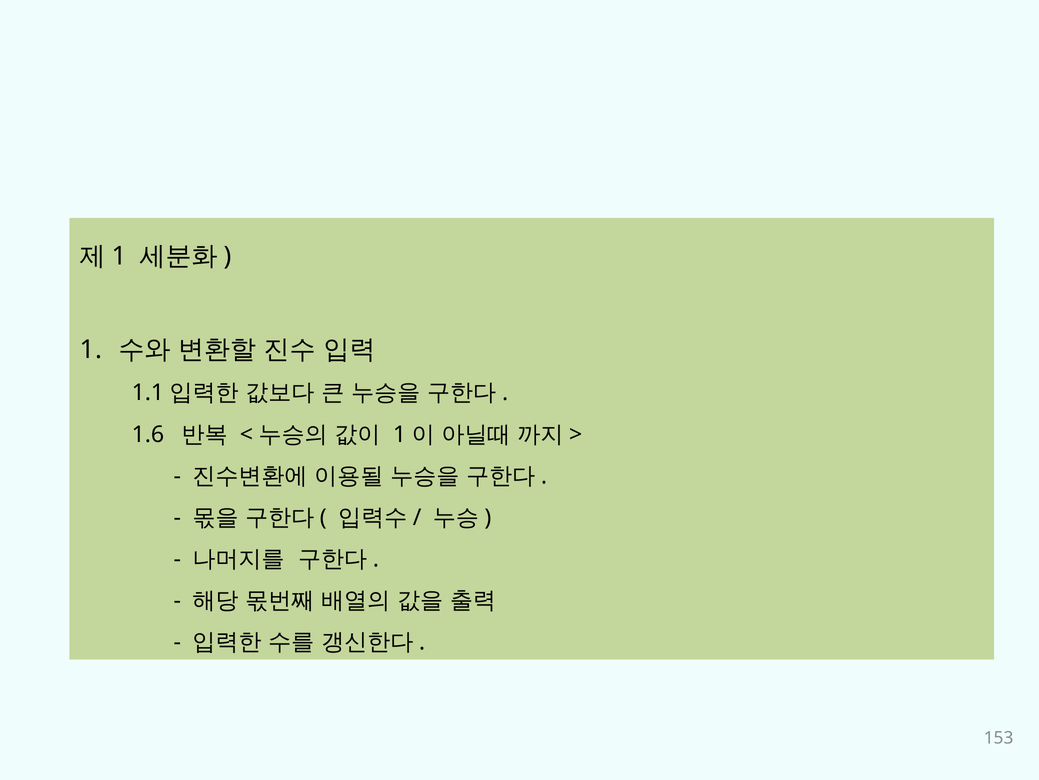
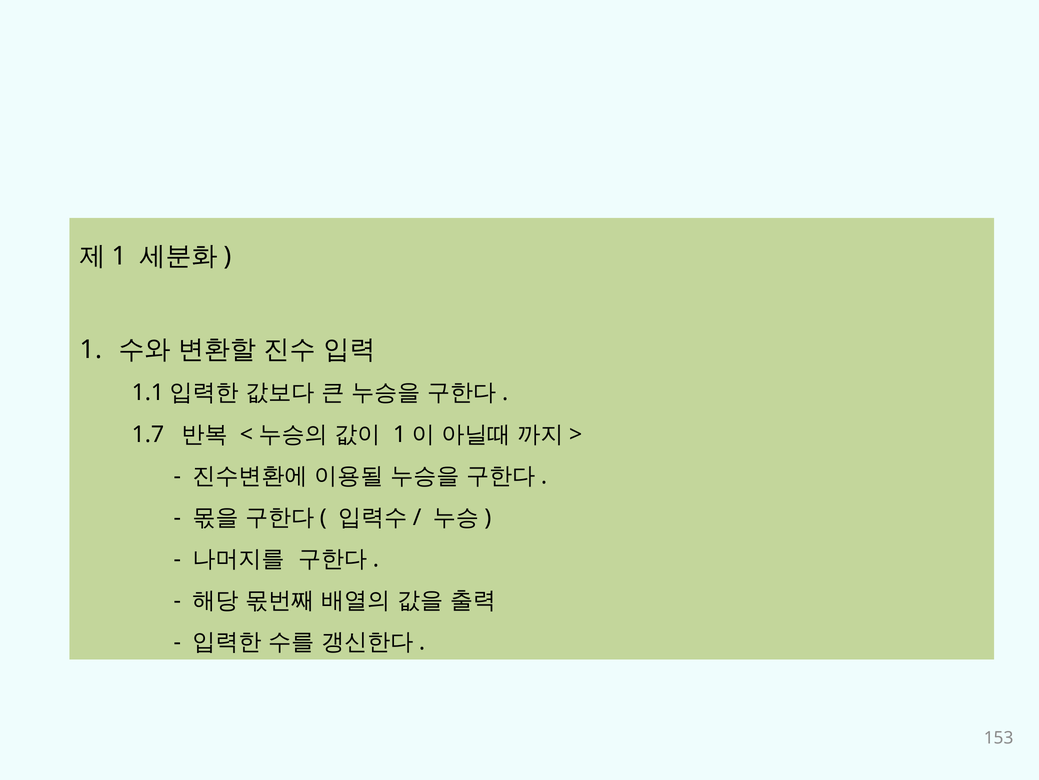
1.6: 1.6 -> 1.7 (148, 434)
